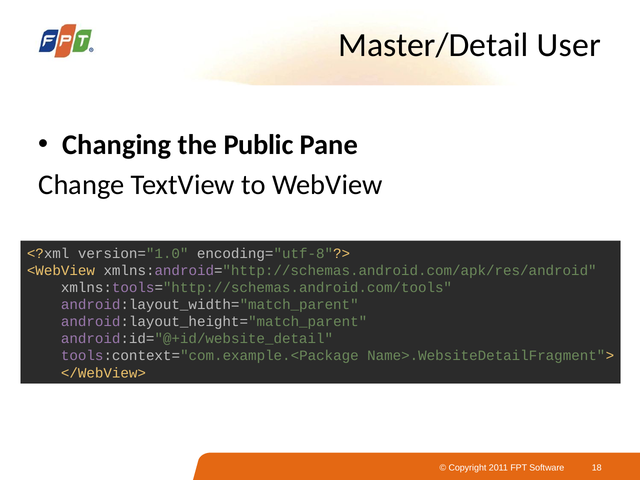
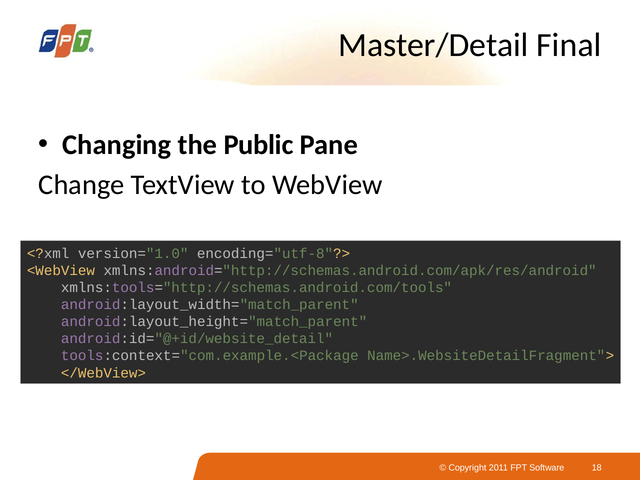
User: User -> Final (569, 45)
